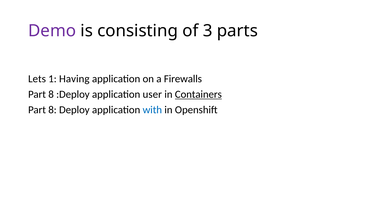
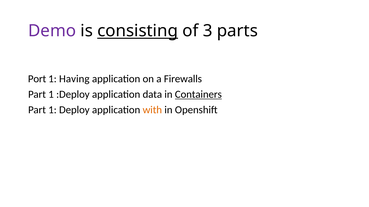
consisting underline: none -> present (138, 31)
Lets: Lets -> Port (37, 79)
8: 8 -> 1 (51, 95)
user: user -> data (152, 95)
8: 8 -> 1 (52, 110)
with colour: blue -> orange (152, 110)
